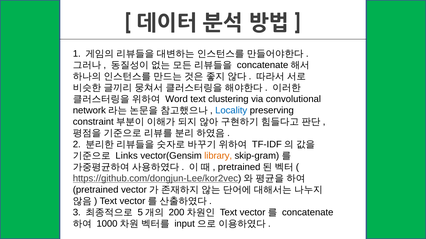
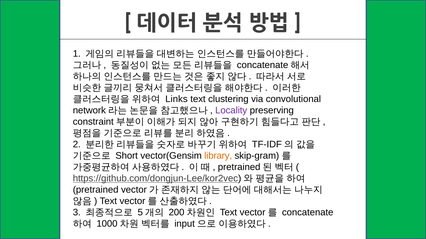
Word: Word -> Links (176, 99)
Locality colour: blue -> purple (231, 111)
Links: Links -> Short (127, 156)
